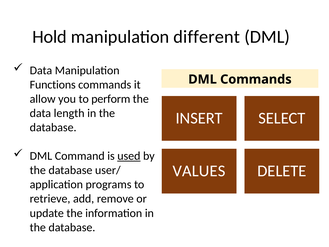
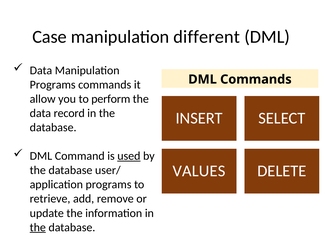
Hold: Hold -> Case (50, 37)
Functions: Functions -> Programs (53, 85)
length: length -> record (69, 113)
the underline: none -> present (38, 227)
